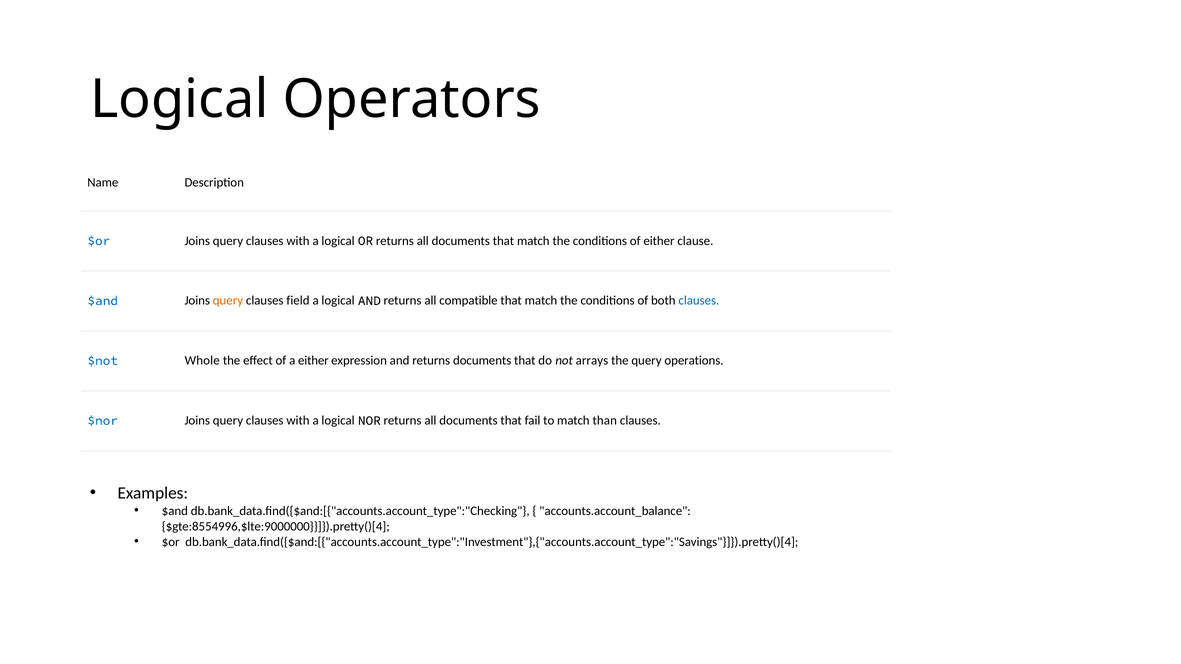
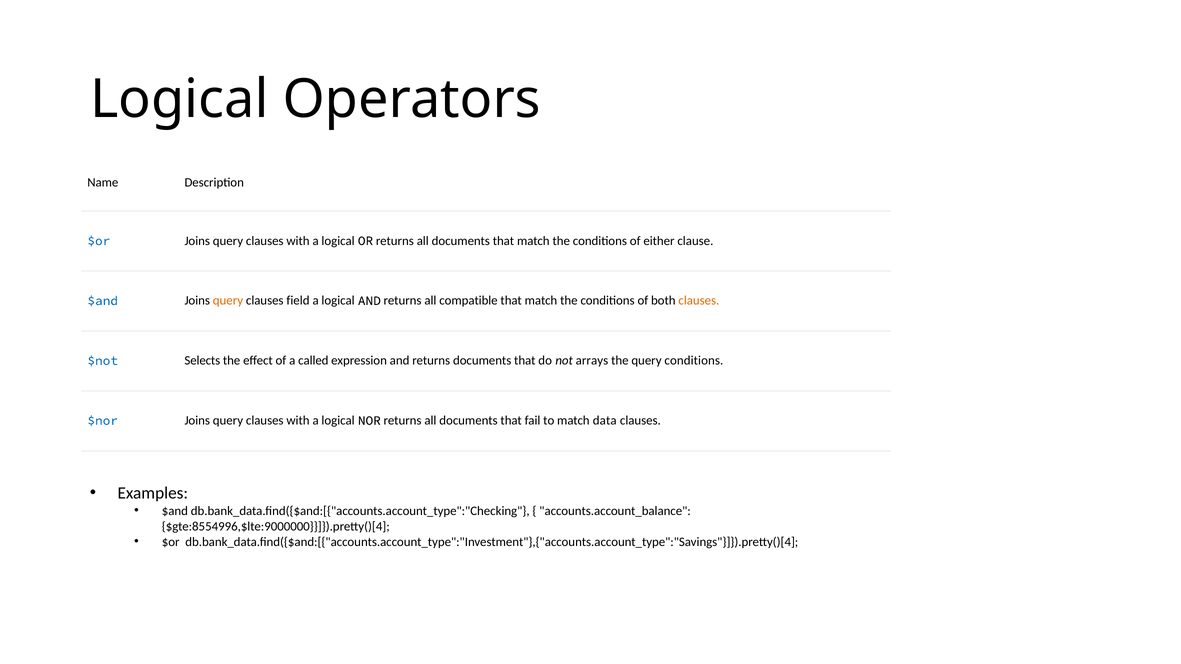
clauses colour: blue -> orange (699, 301)
Whole: Whole -> Selects (202, 361)
a either: either -> called (313, 361)
query operations: operations -> conditions (694, 361)
than: than -> data (605, 421)
